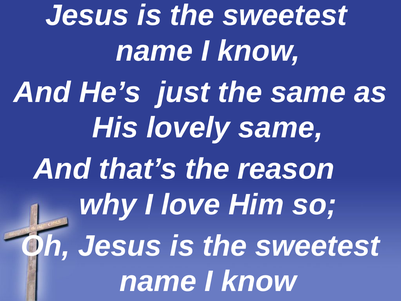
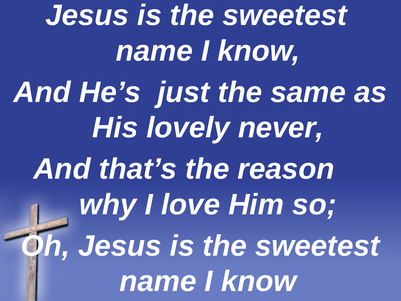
lovely same: same -> never (281, 128)
